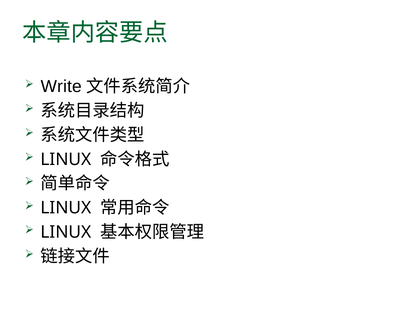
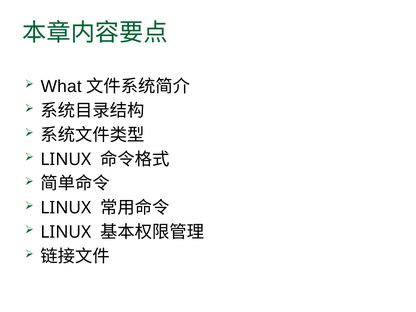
Write: Write -> What (61, 86)
